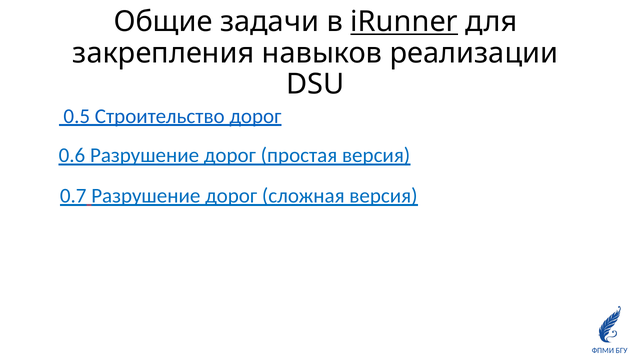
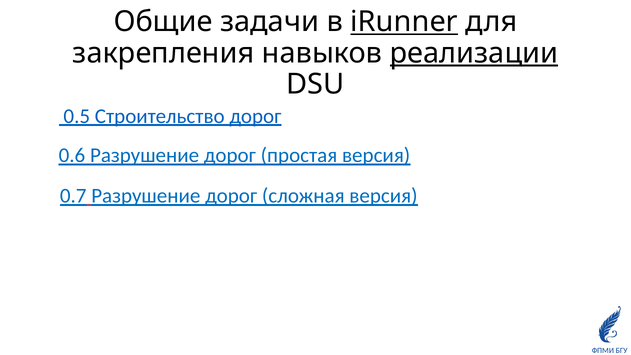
реализации underline: none -> present (474, 53)
